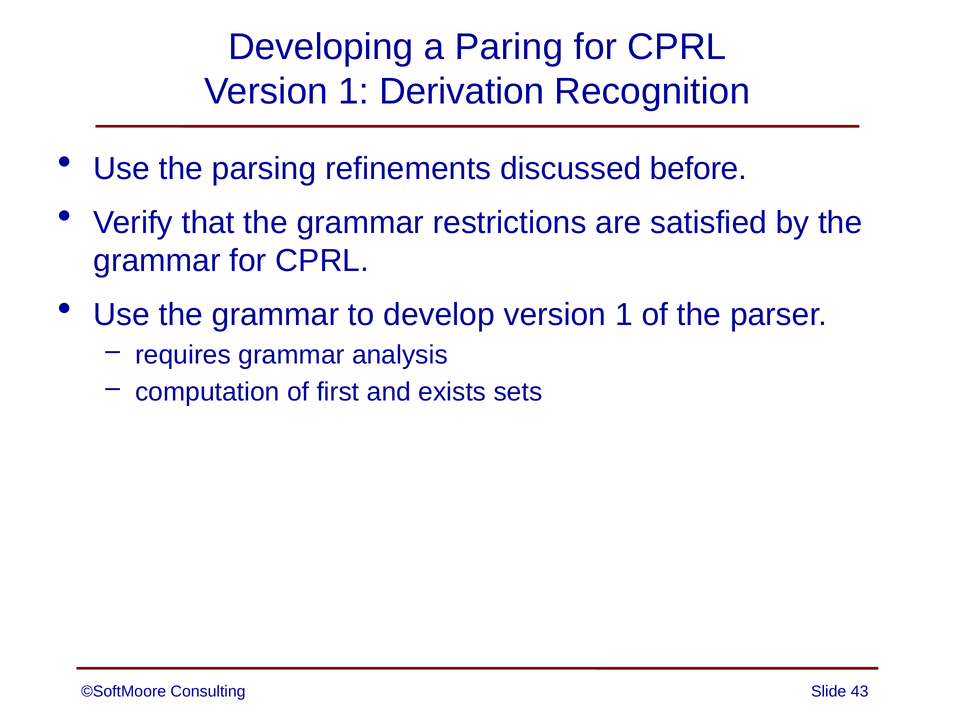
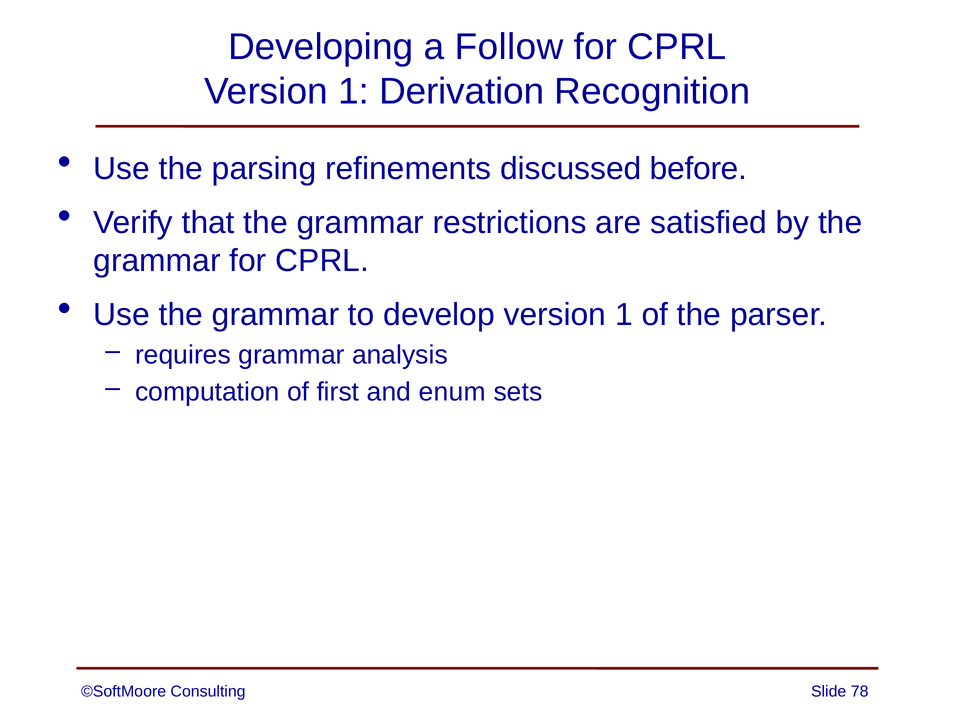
Paring: Paring -> Follow (509, 47)
exists: exists -> enum (452, 392)
43: 43 -> 78 (860, 692)
